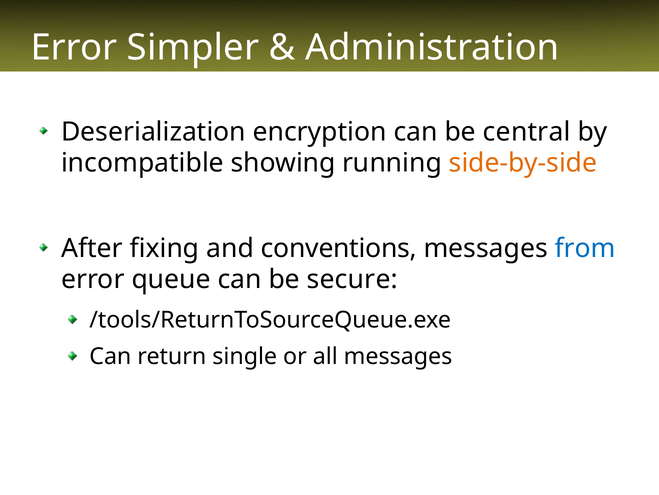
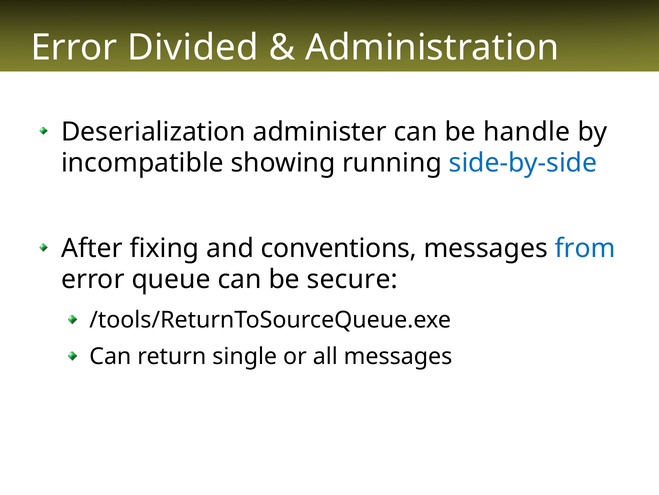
Simpler: Simpler -> Divided (193, 48)
encryption: encryption -> administer (320, 132)
central: central -> handle (527, 132)
side-by-side colour: orange -> blue (523, 162)
